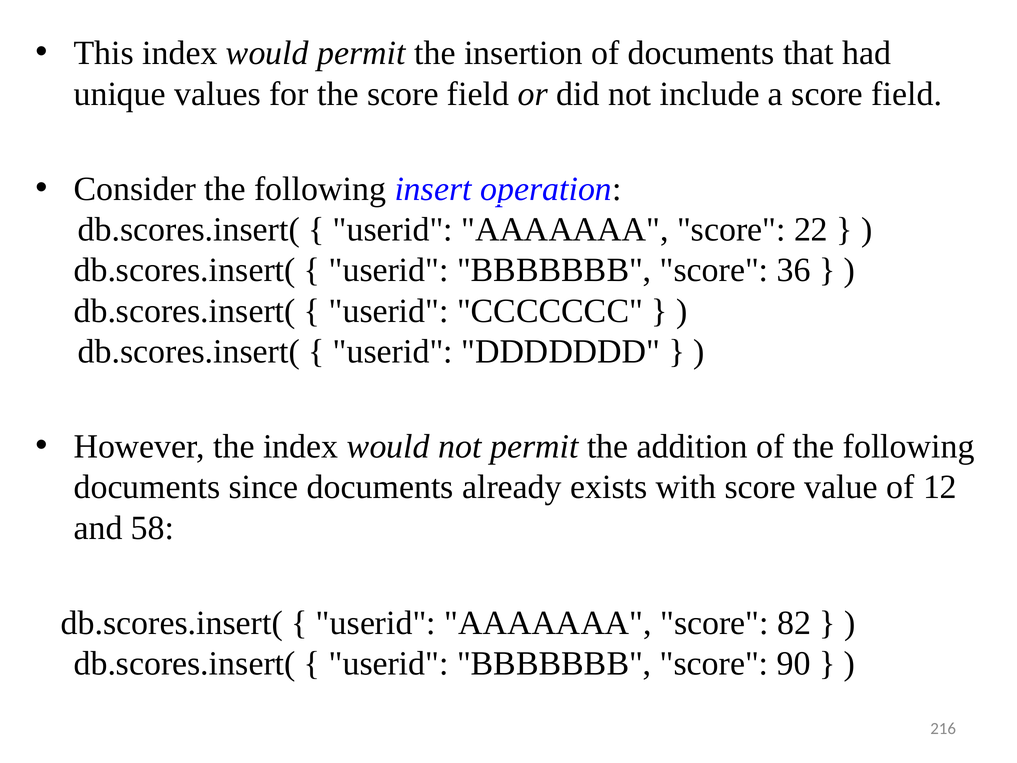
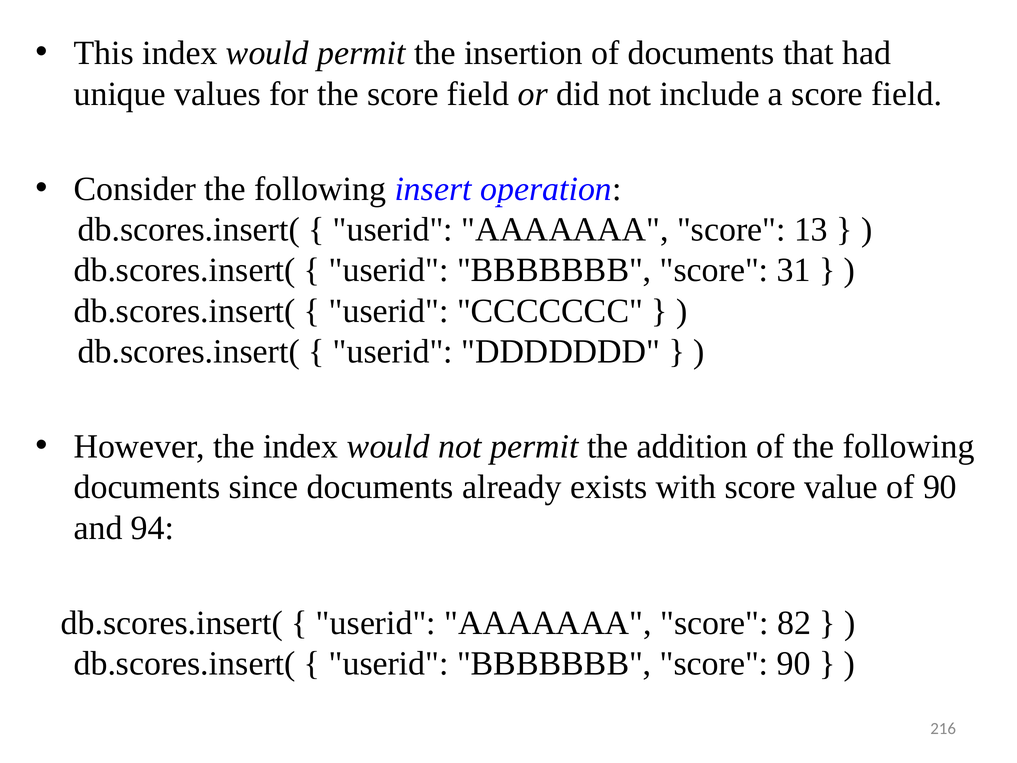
22: 22 -> 13 (811, 229)
36: 36 -> 31 (794, 270)
of 12: 12 -> 90 (940, 487)
58: 58 -> 94 (153, 528)
